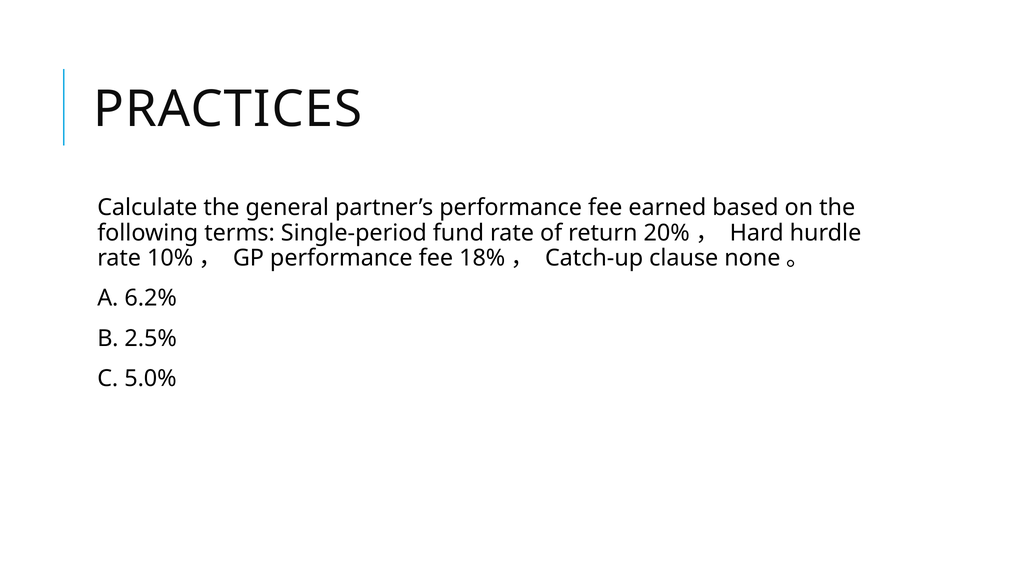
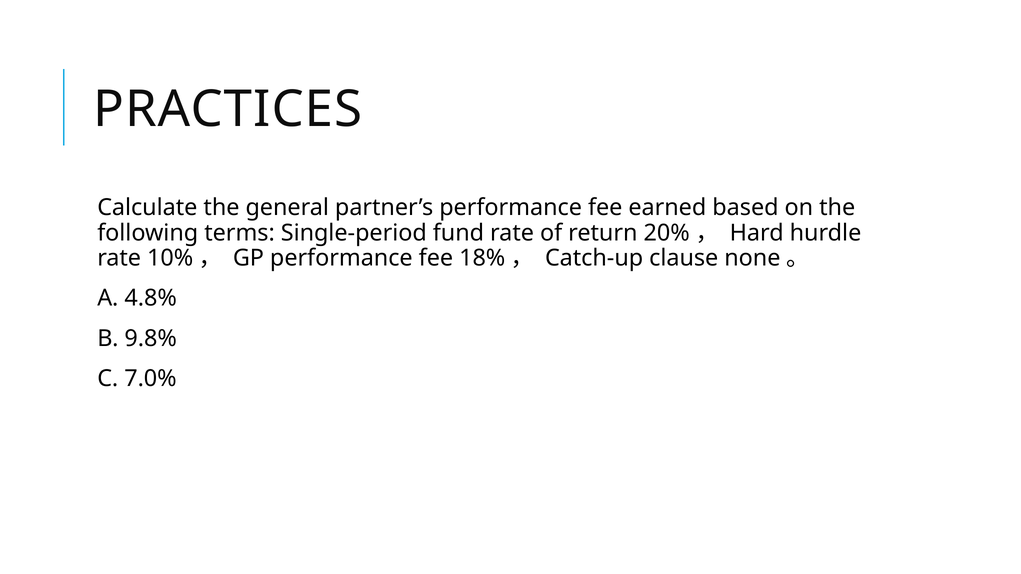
6.2%: 6.2% -> 4.8% (151, 298)
2.5%: 2.5% -> 9.8% (151, 339)
5.0%: 5.0% -> 7.0% (150, 379)
